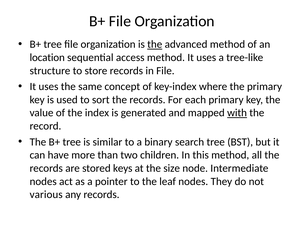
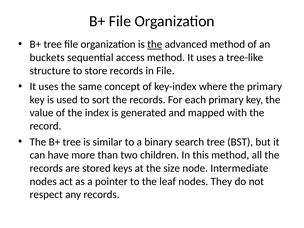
location: location -> buckets (47, 58)
with underline: present -> none (237, 113)
various: various -> respect (46, 195)
